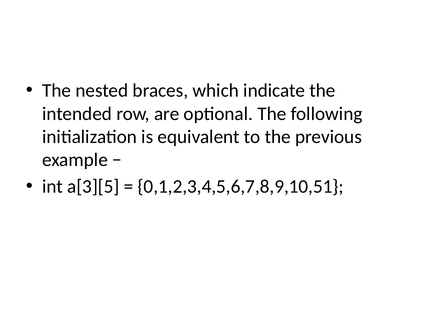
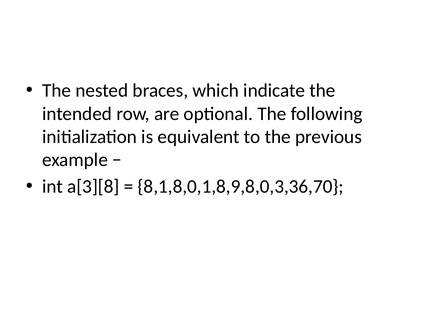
a[3][5: a[3][5 -> a[3][8 (93, 187)
0,1,2,3,4,5,6,7,8,9,10,51: 0,1,2,3,4,5,6,7,8,9,10,51 -> 8,1,8,0,1,8,9,8,0,3,36,70 (241, 187)
